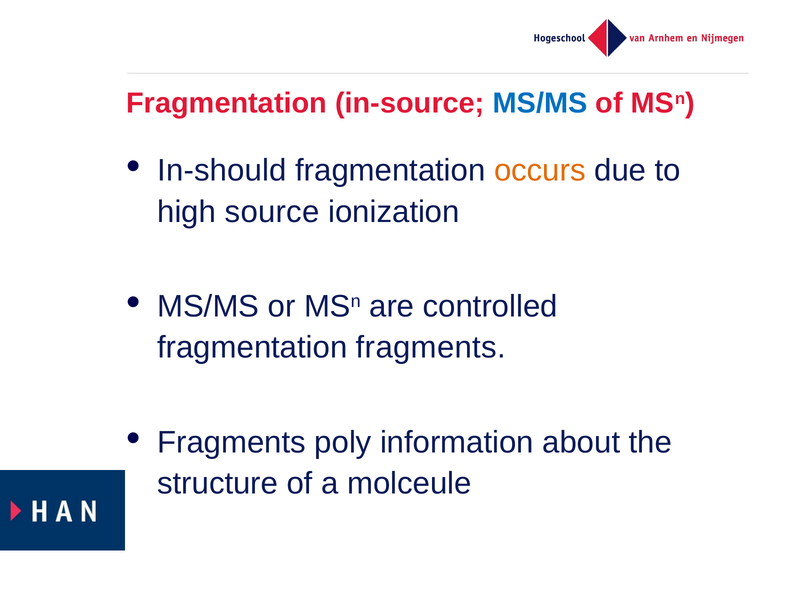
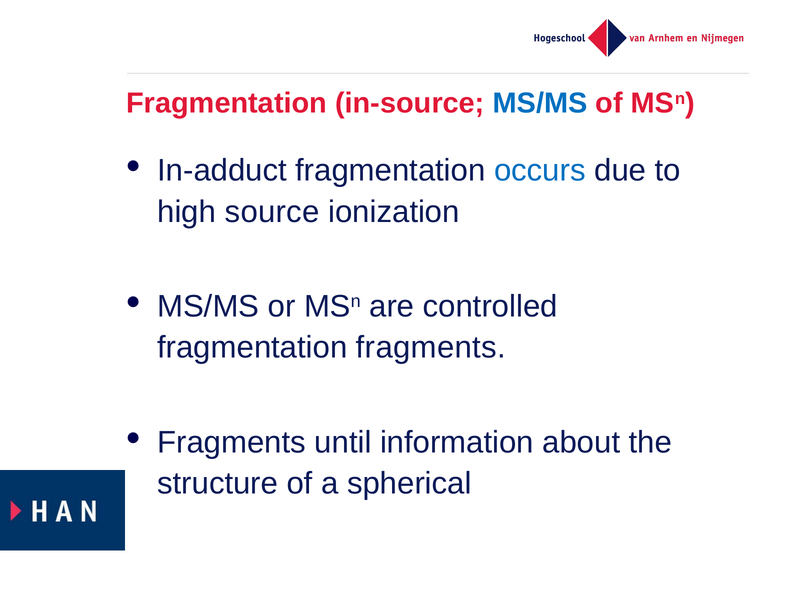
In-should: In-should -> In-adduct (222, 171)
occurs colour: orange -> blue (540, 171)
poly: poly -> until (343, 442)
molceule: molceule -> spherical (409, 483)
